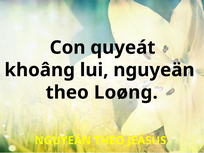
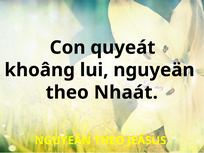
Loøng: Loøng -> Nhaát (126, 92)
